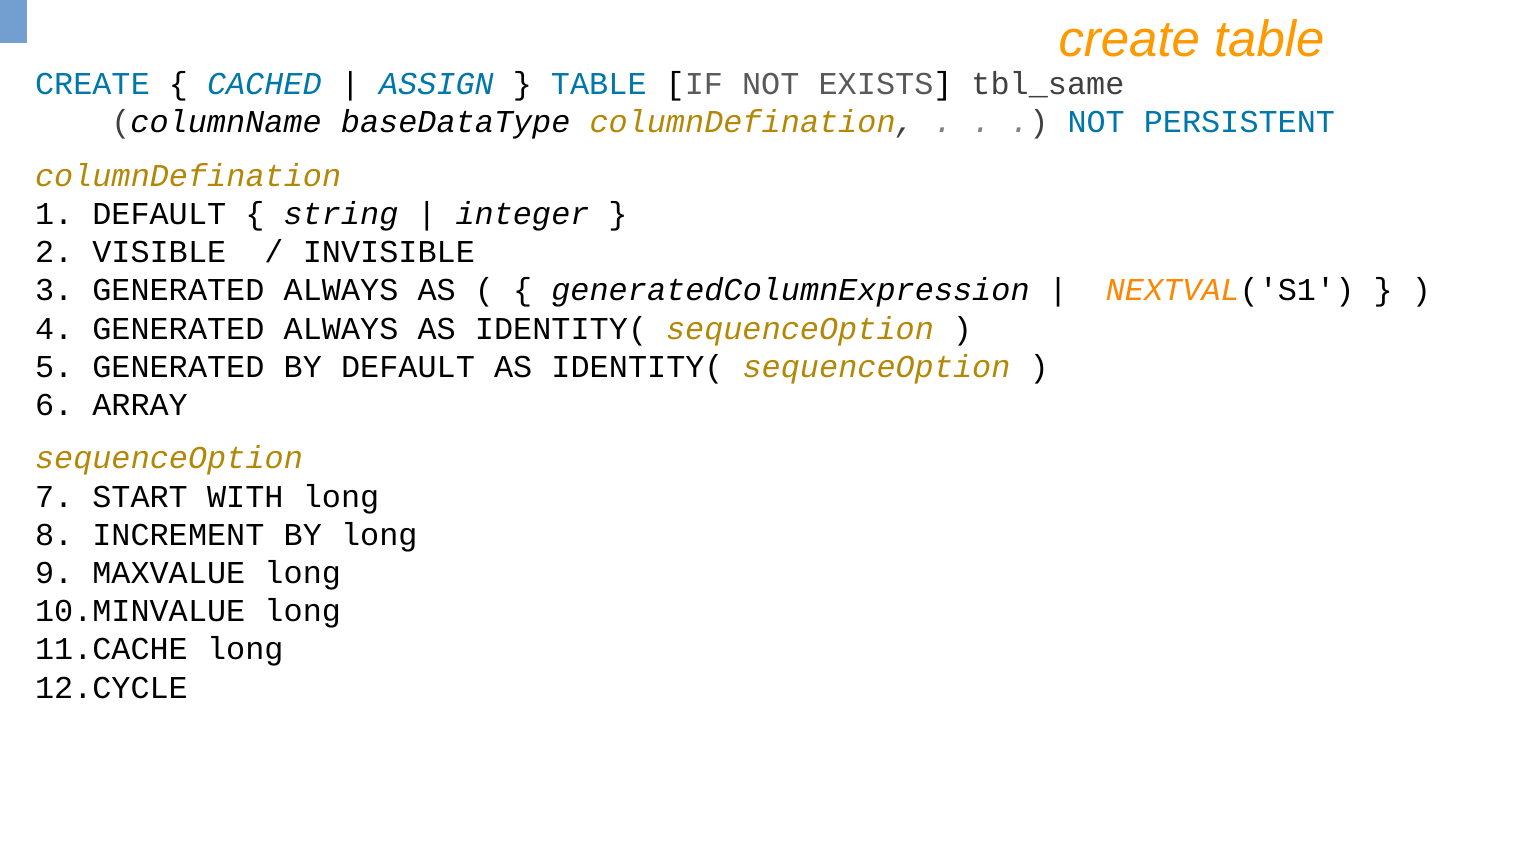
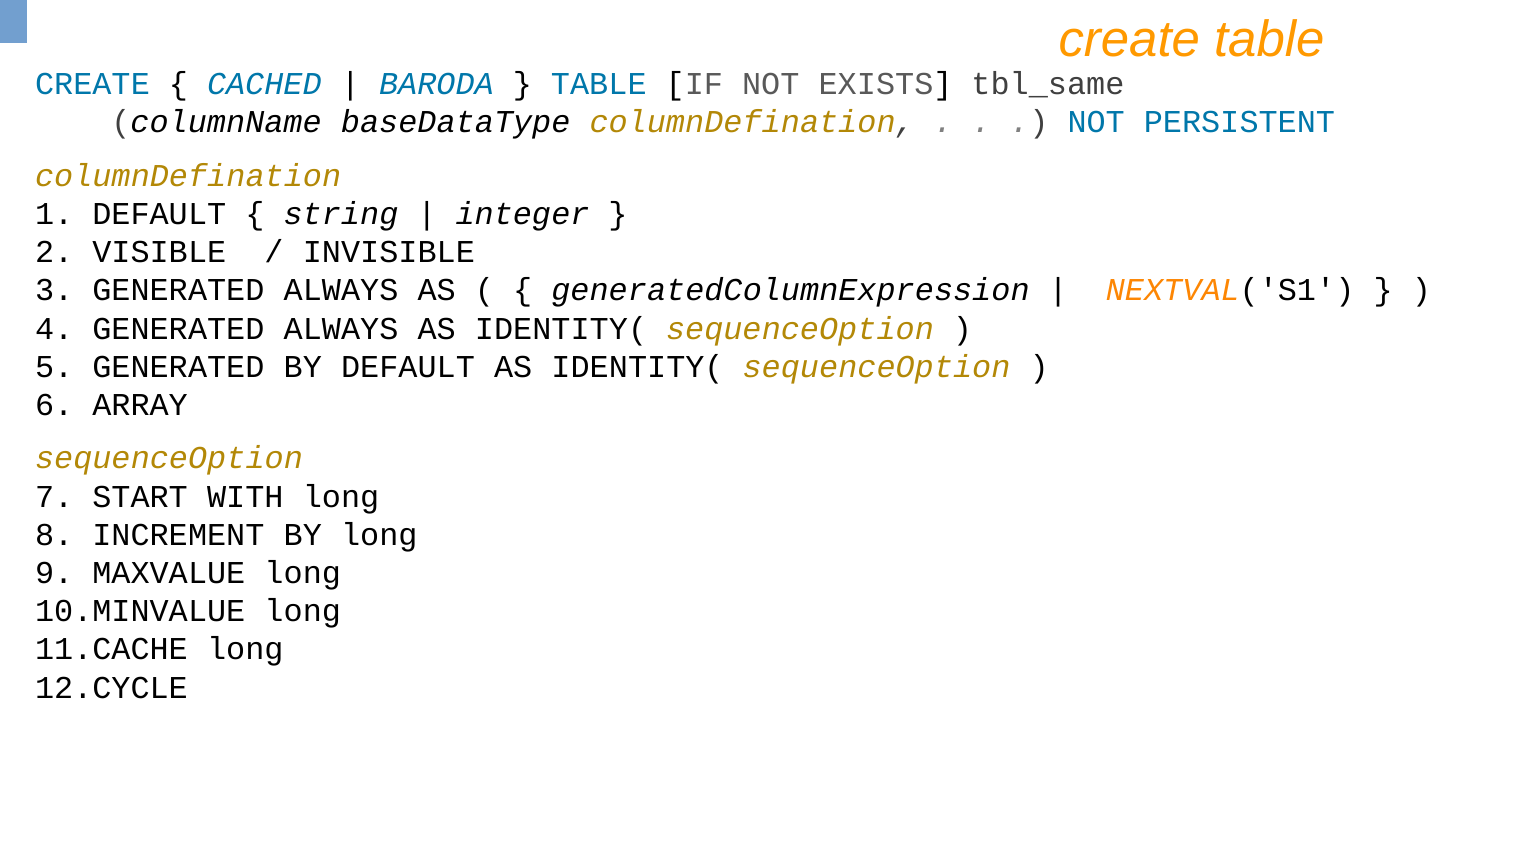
ASSIGN: ASSIGN -> BARODA (436, 84)
